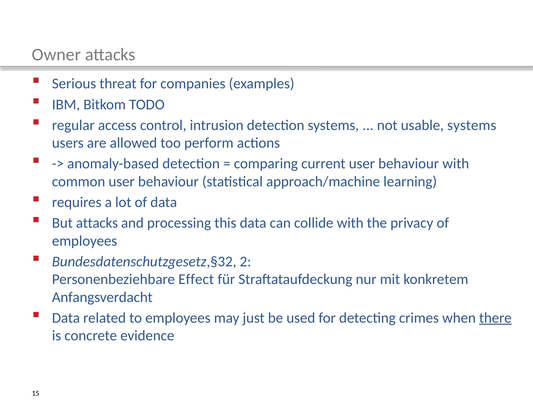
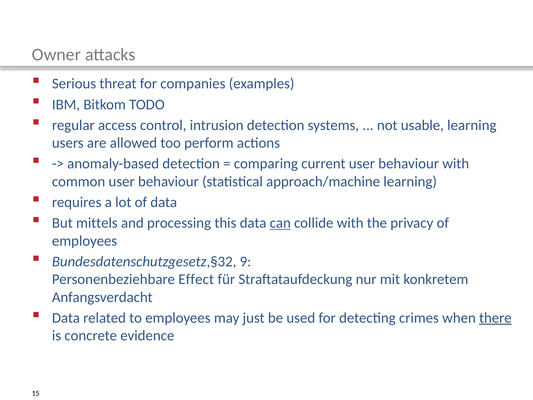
usable systems: systems -> learning (472, 125)
But attacks: attacks -> mittels (97, 223)
can underline: none -> present (280, 223)
2: 2 -> 9 (245, 261)
